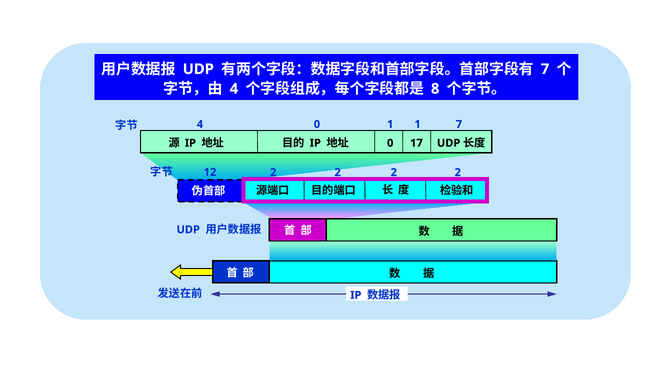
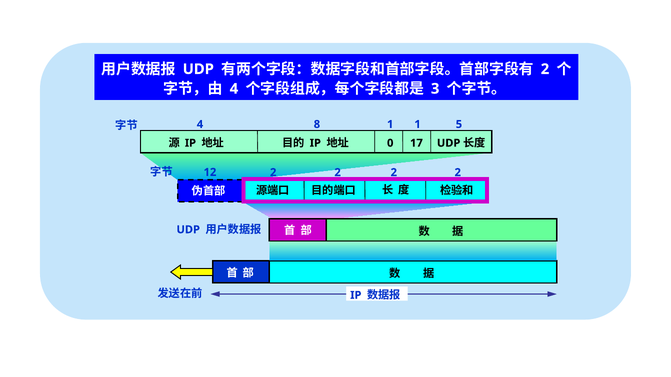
7: 7 -> 2 (545, 69)
8: 8 -> 3 (435, 89)
4 0: 0 -> 8 (317, 124)
1 7: 7 -> 5 (459, 124)
